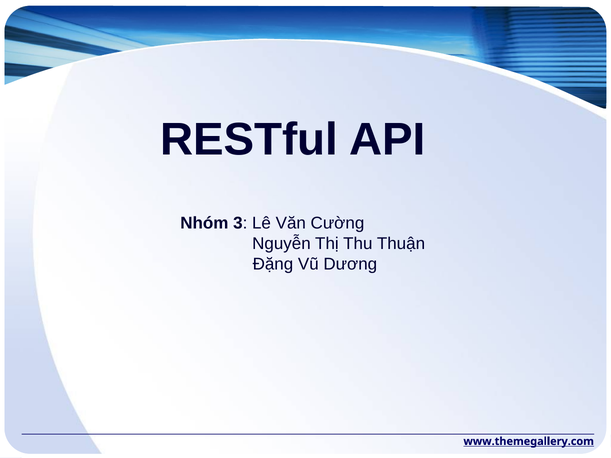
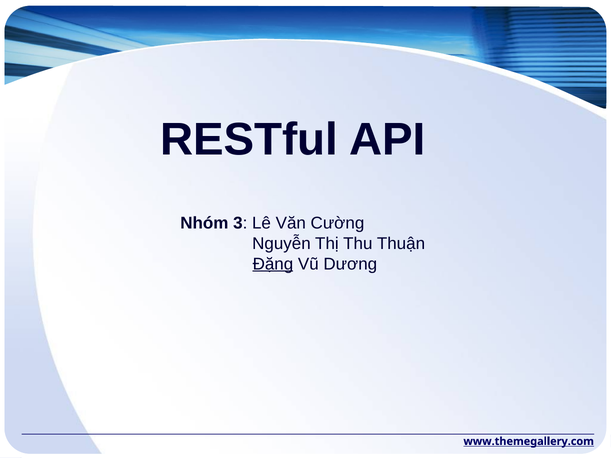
Đặng underline: none -> present (273, 264)
